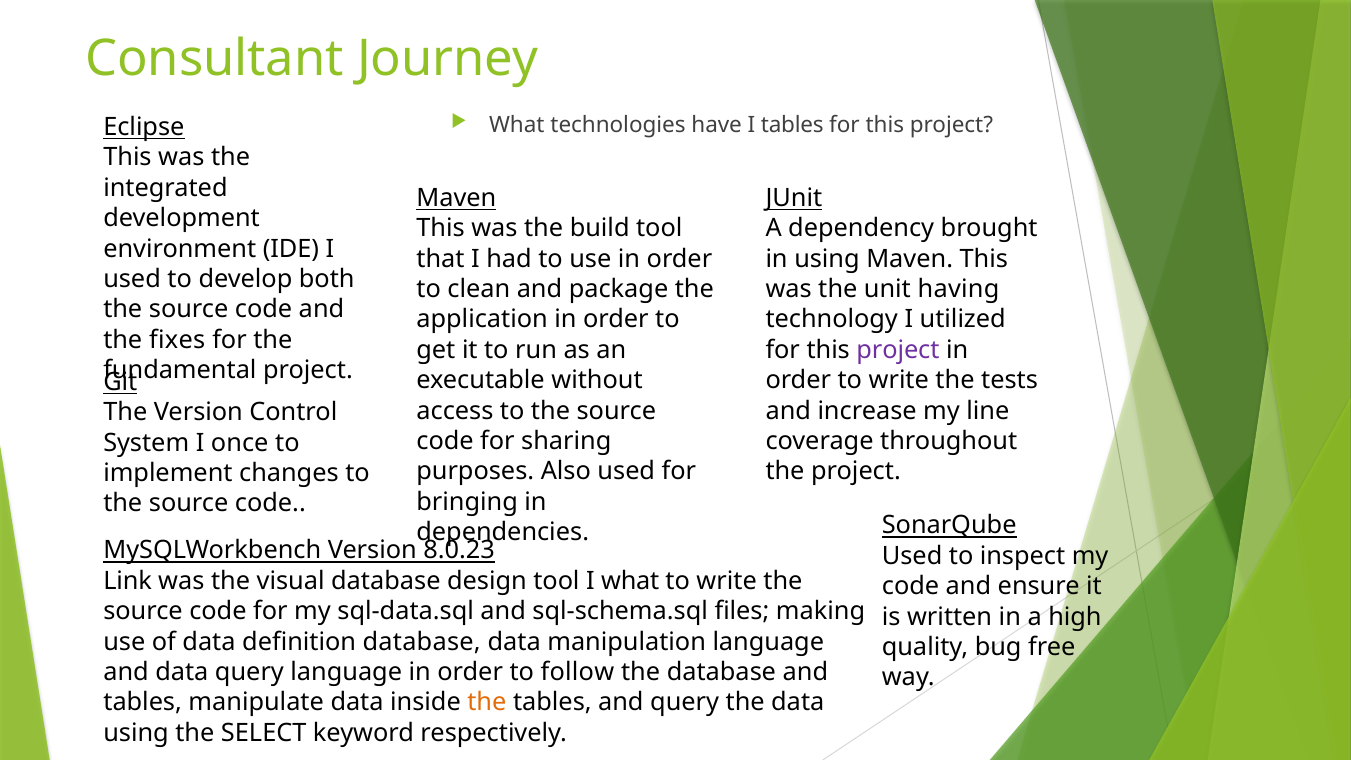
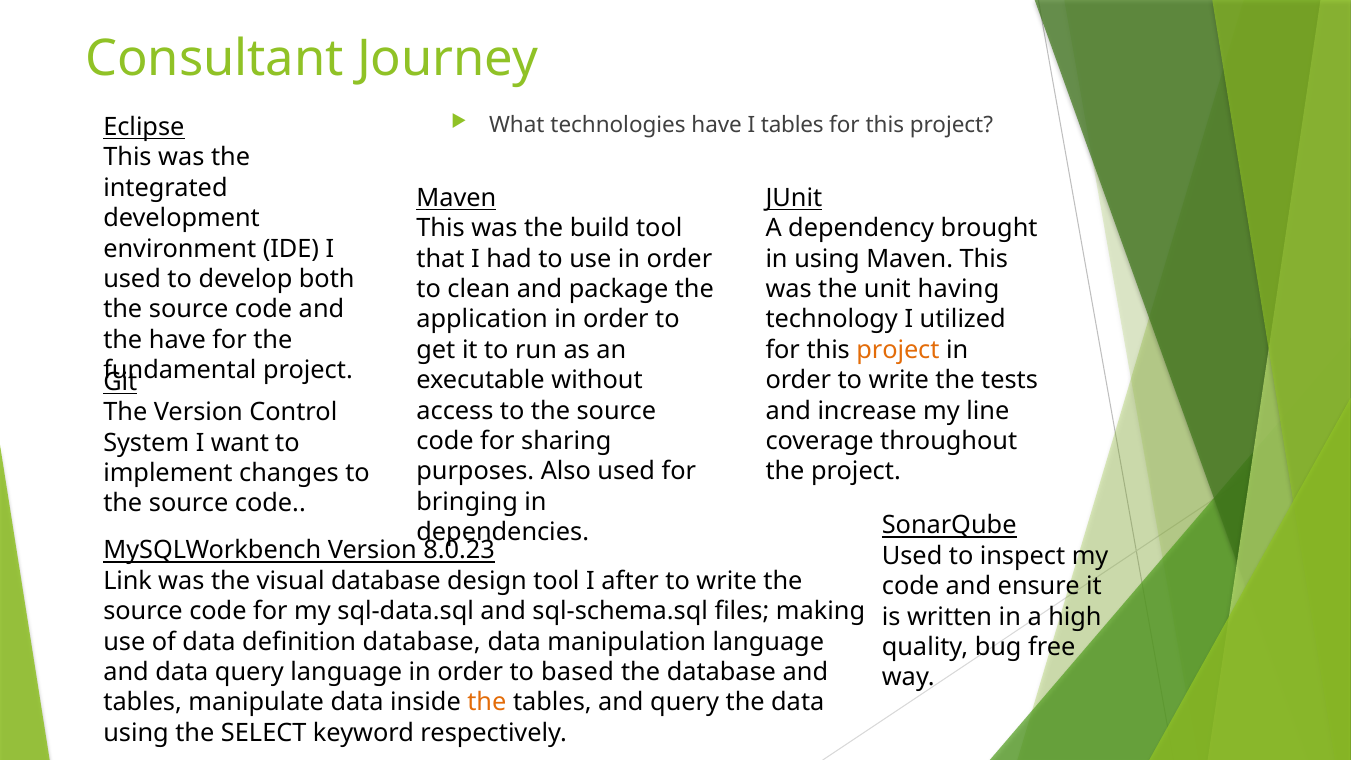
the fixes: fixes -> have (177, 340)
project colour: purple -> orange (898, 350)
once: once -> want (240, 443)
I what: what -> after (630, 581)
follow: follow -> based (577, 672)
